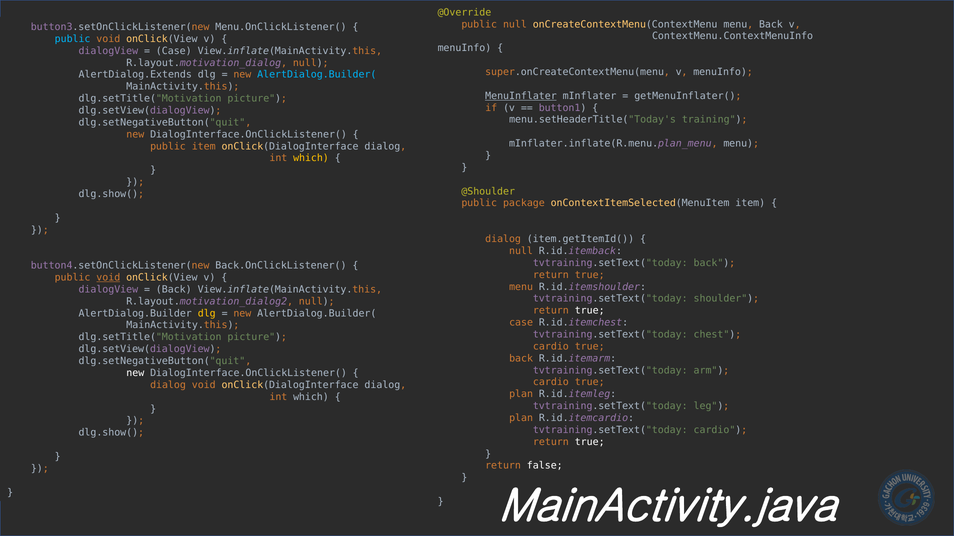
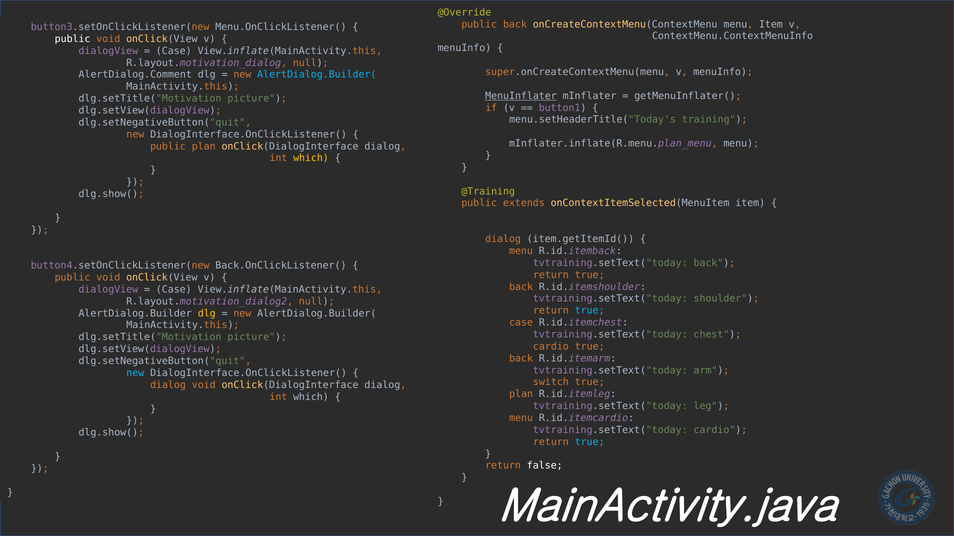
public null: null -> back (515, 24)
menu Back: Back -> Item (771, 24)
public colour: light blue -> white (73, 39)
AlertDialog.Extends: AlertDialog.Extends -> AlertDialog.Comment (135, 75)
public item: item -> plan (204, 146)
@Shoulder: @Shoulder -> @Training (488, 192)
package: package -> extends (524, 203)
null: null -> menu (521, 251)
void underline: present -> none (108, 278)
menu: menu -> back (521, 287)
Back: Back -> Case (174, 290)
true colour: white -> light blue (590, 311)
new colour: white -> light blue (135, 373)
cardio: cardio -> switch (551, 383)
plan: plan -> menu (521, 418)
true colour: white -> light blue (590, 442)
